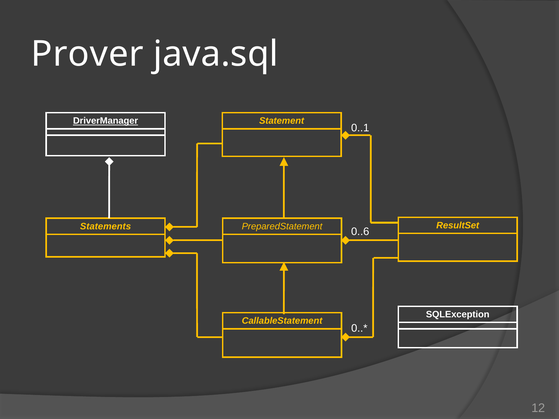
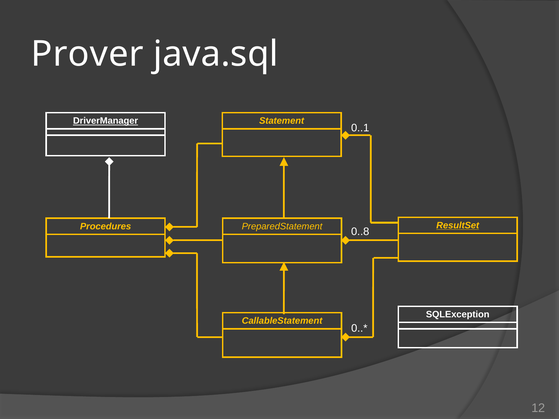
ResultSet underline: none -> present (458, 226)
Statements: Statements -> Procedures (106, 227)
0..6: 0..6 -> 0..8 (360, 232)
